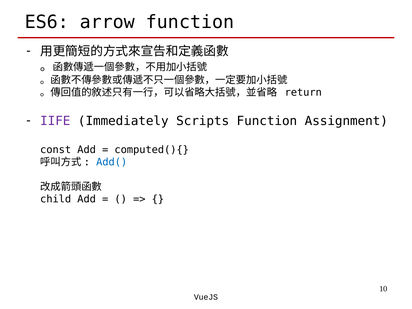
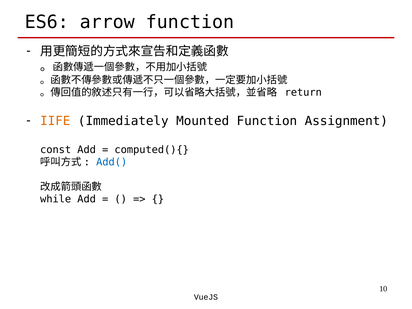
IIFE colour: purple -> orange (55, 121)
Scripts: Scripts -> Mounted (203, 121)
child: child -> while (56, 199)
